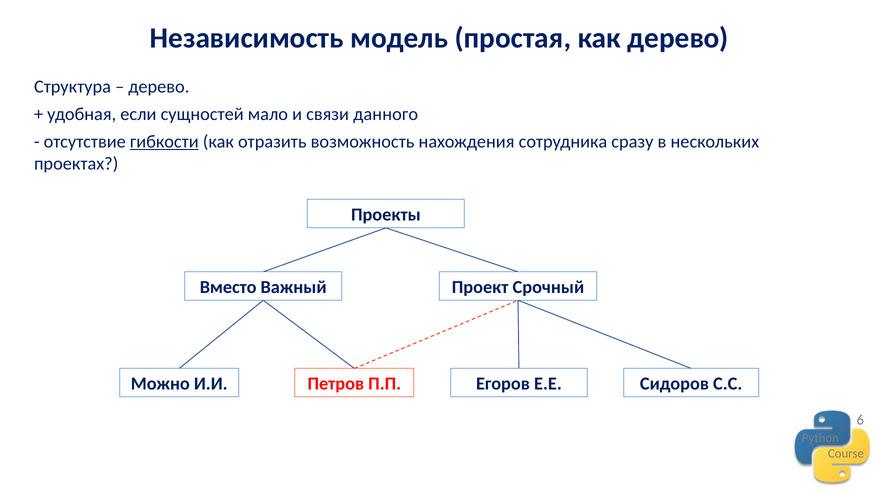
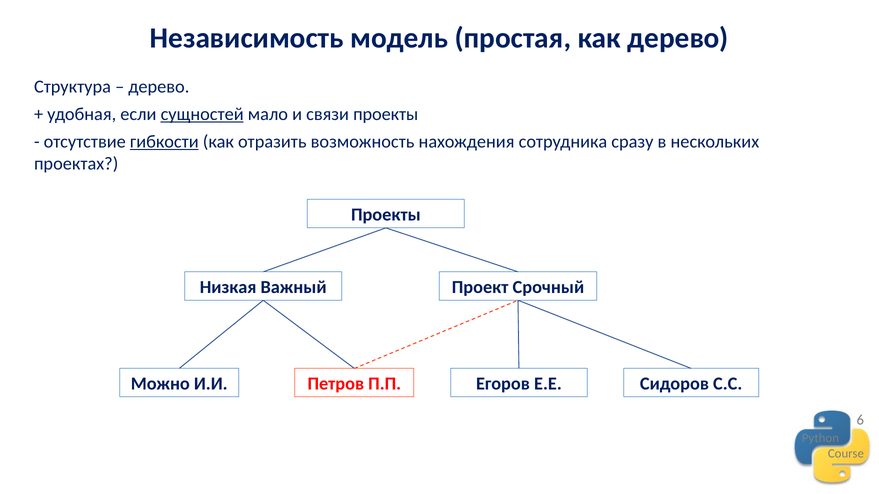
сущностей underline: none -> present (202, 114)
связи данного: данного -> проекты (386, 114)
Вместо: Вместо -> Низкая (228, 288)
